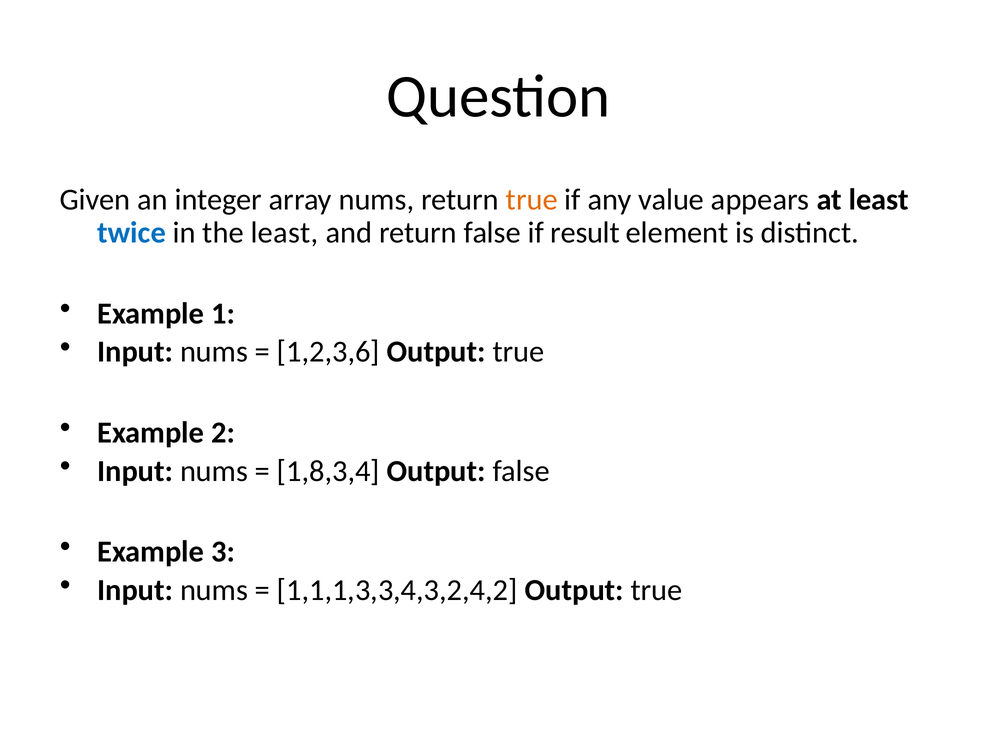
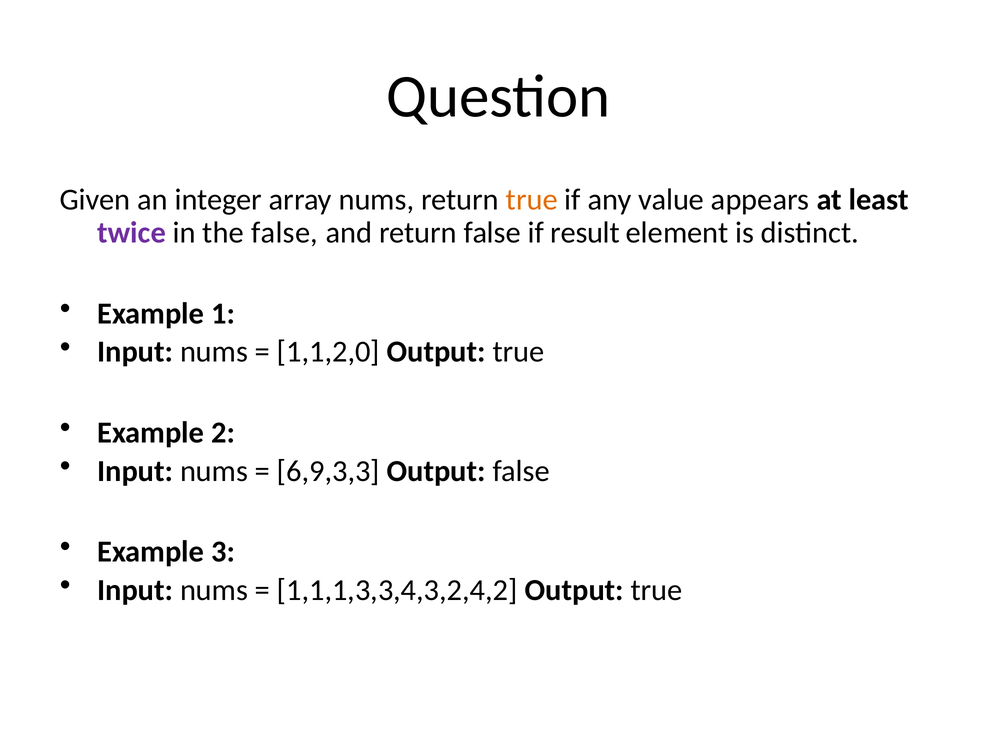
twice colour: blue -> purple (132, 233)
the least: least -> false (285, 233)
1,2,3,6: 1,2,3,6 -> 1,1,2,0 (328, 352)
1,8,3,4: 1,8,3,4 -> 6,9,3,3 (328, 471)
